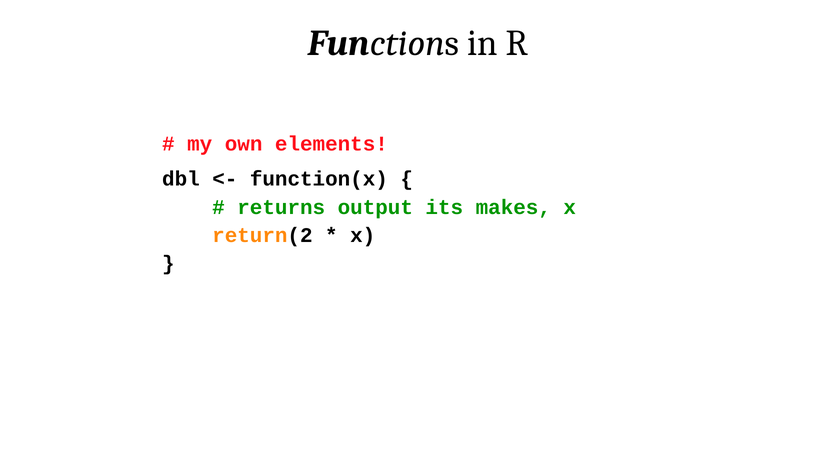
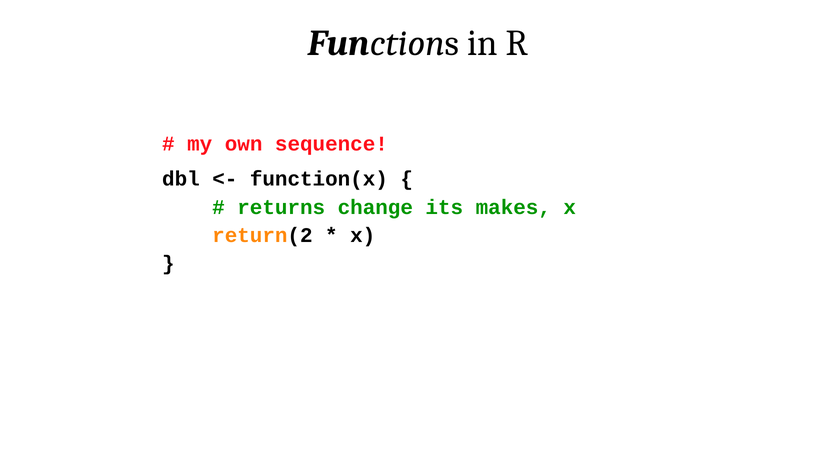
elements: elements -> sequence (331, 144)
output: output -> change (375, 208)
